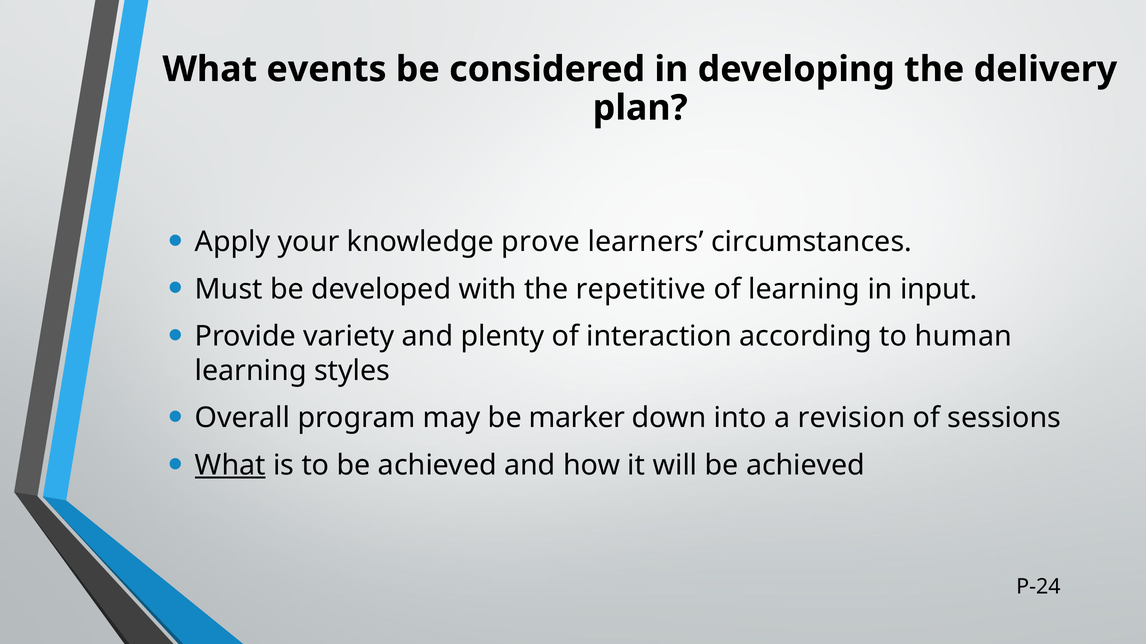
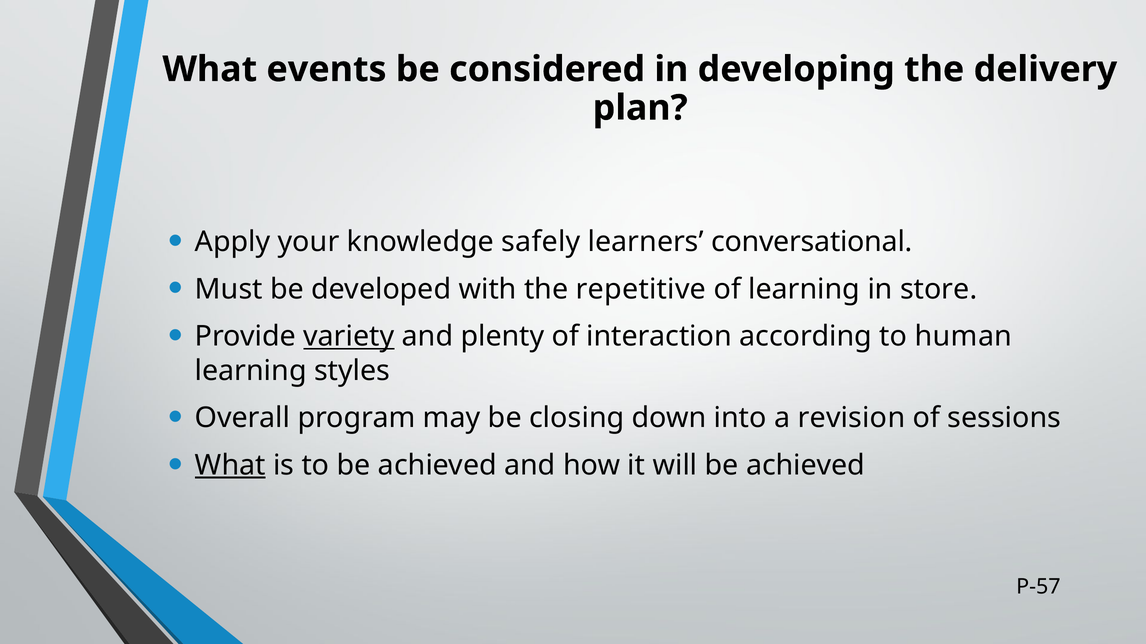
prove: prove -> safely (541, 242)
circumstances: circumstances -> conversational (812, 242)
input: input -> store (939, 289)
variety underline: none -> present (349, 337)
marker: marker -> closing (577, 418)
P-24: P-24 -> P-57 (1038, 587)
